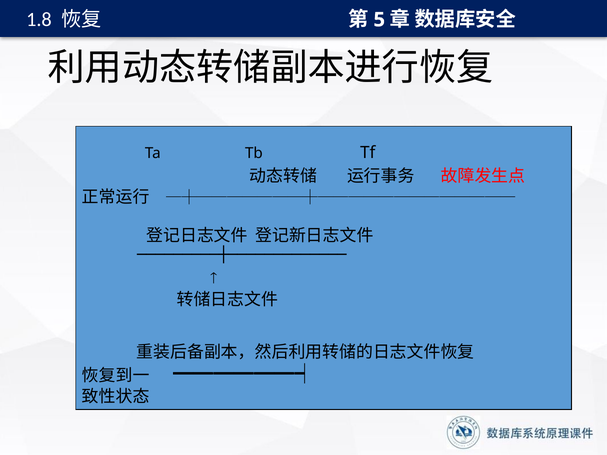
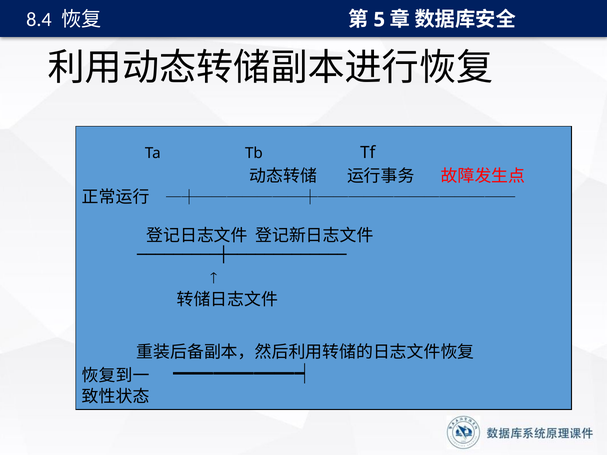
1.8: 1.8 -> 8.4 (39, 20)
